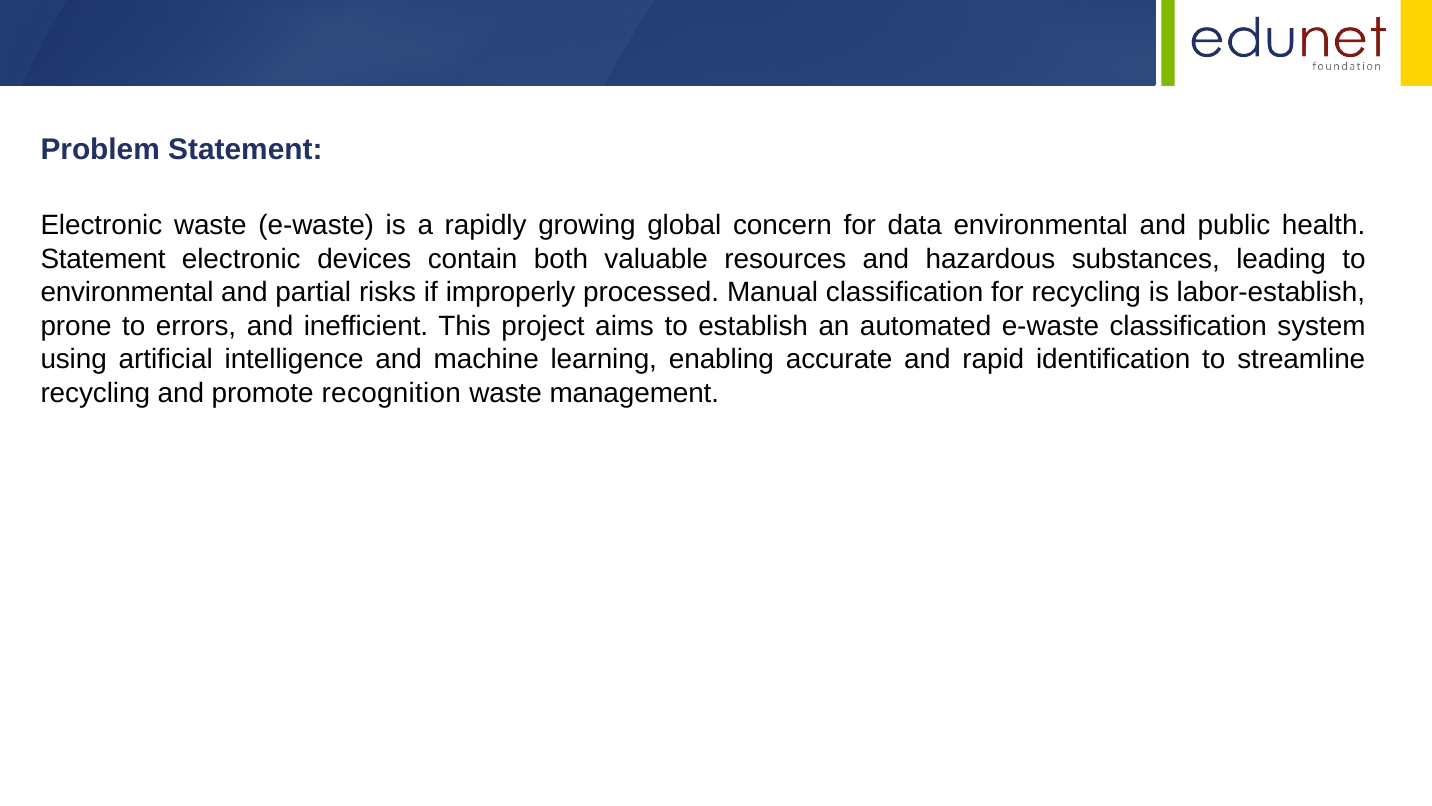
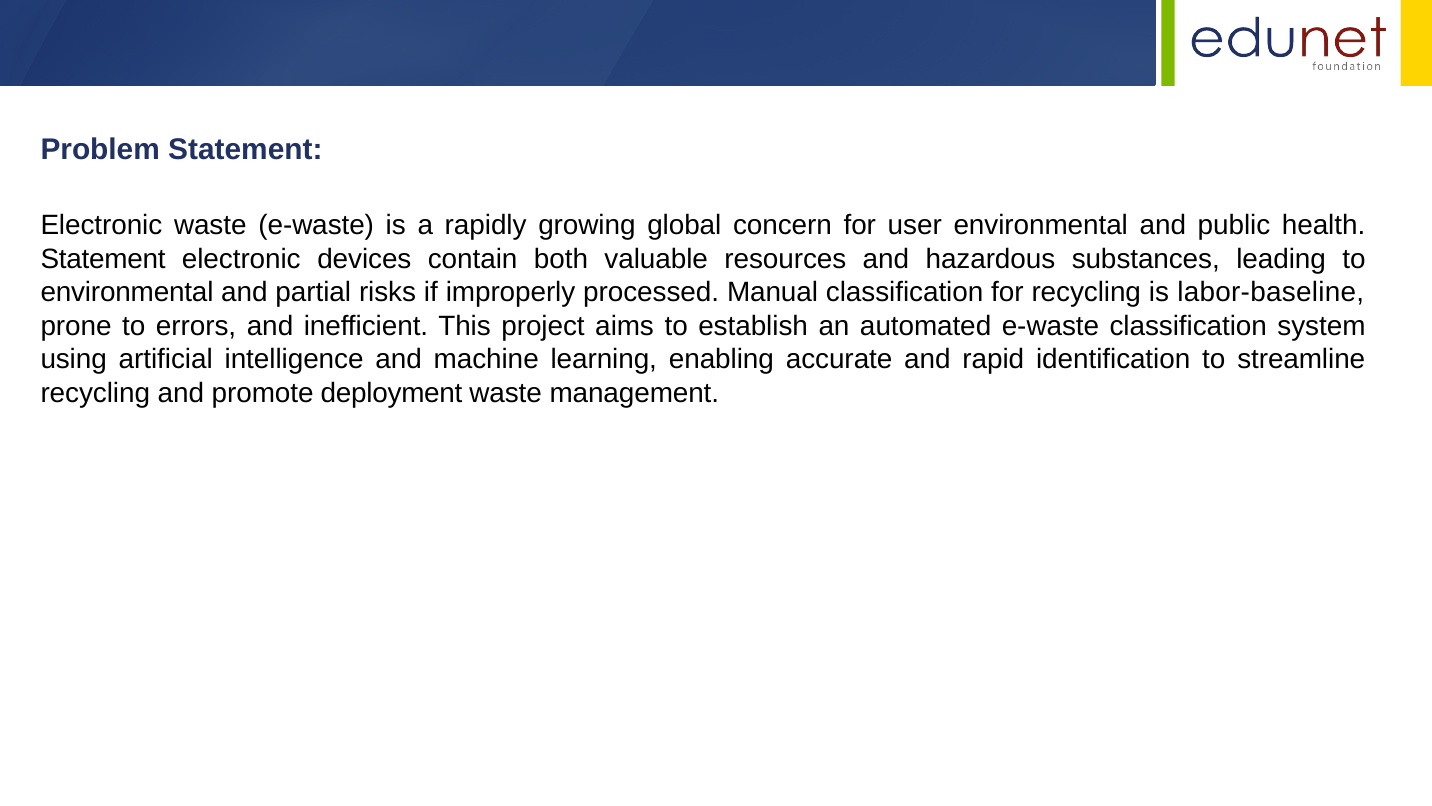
data: data -> user (915, 226)
labor-establish: labor-establish -> labor-baseline (1271, 292)
recognition: recognition -> deployment (392, 393)
